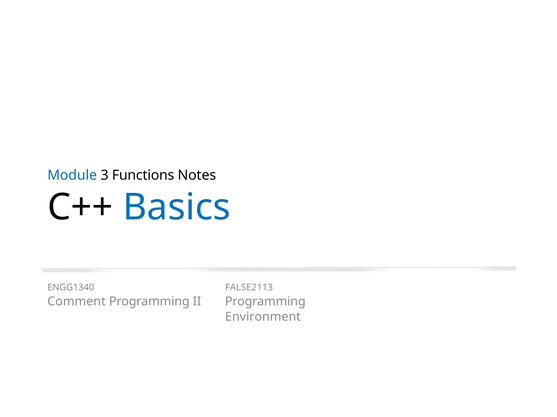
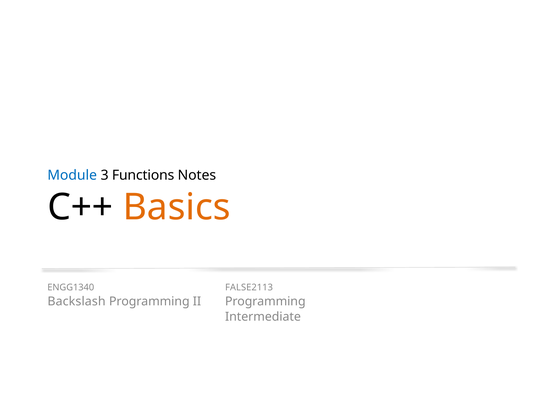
Basics colour: blue -> orange (177, 208)
Comment: Comment -> Backslash (77, 302)
Environment: Environment -> Intermediate (263, 317)
